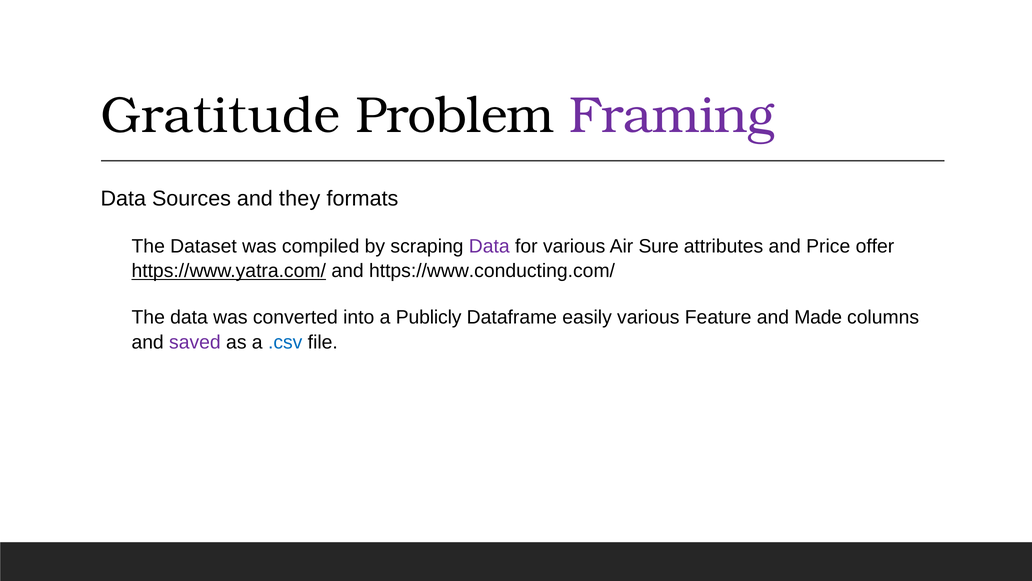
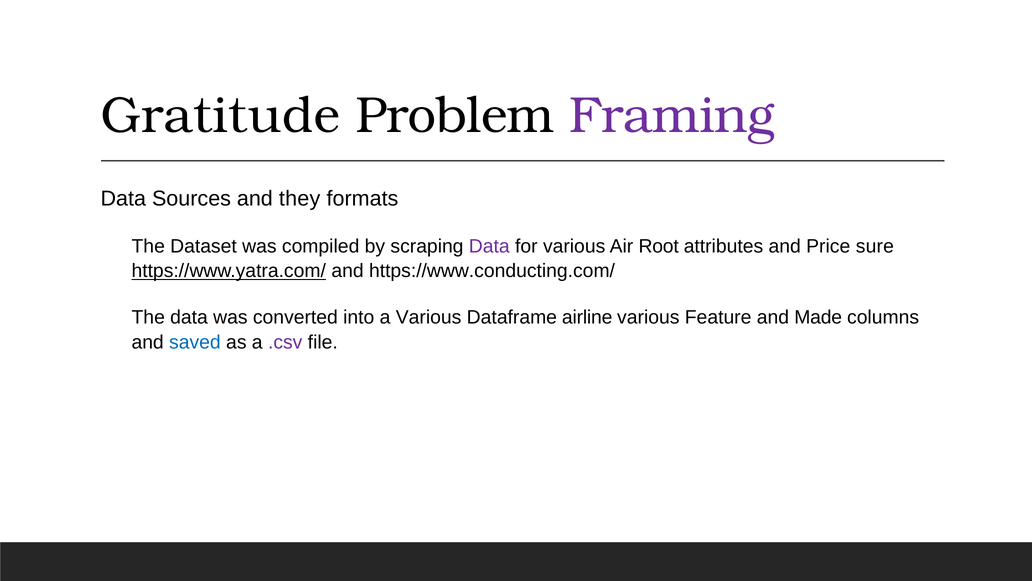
Sure: Sure -> Root (659, 246)
offer: offer -> sure (875, 246)
a Publicly: Publicly -> Various (429, 317)
easily: easily -> airline (587, 317)
saved colour: purple -> blue (195, 342)
.csv colour: blue -> purple (285, 342)
